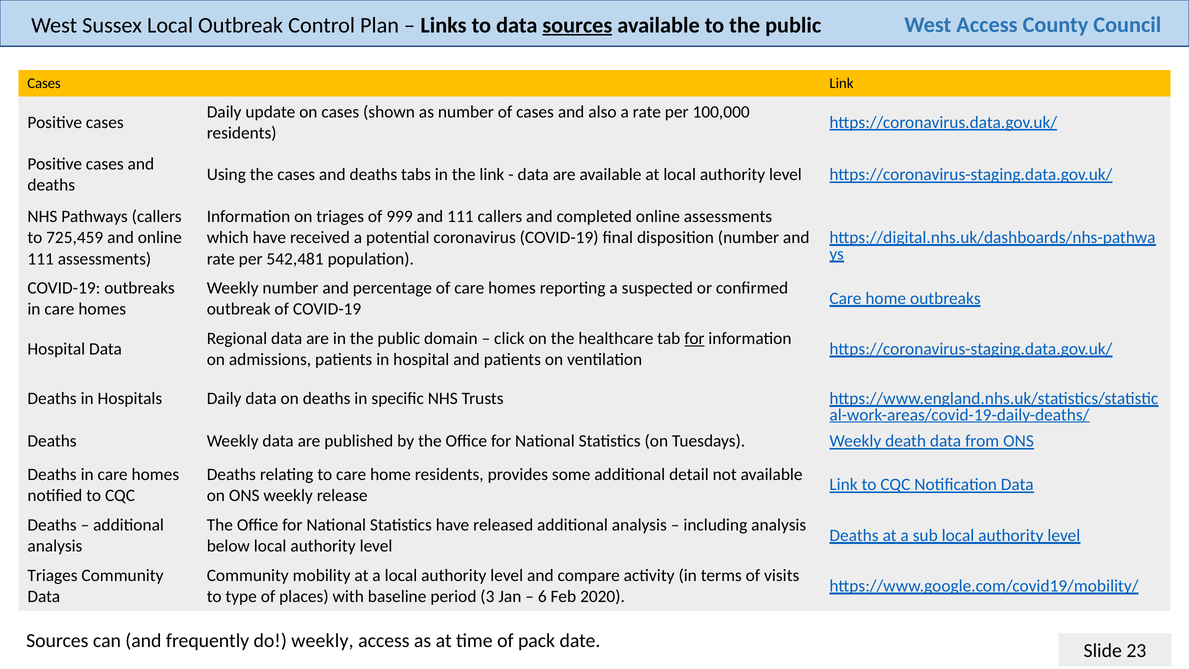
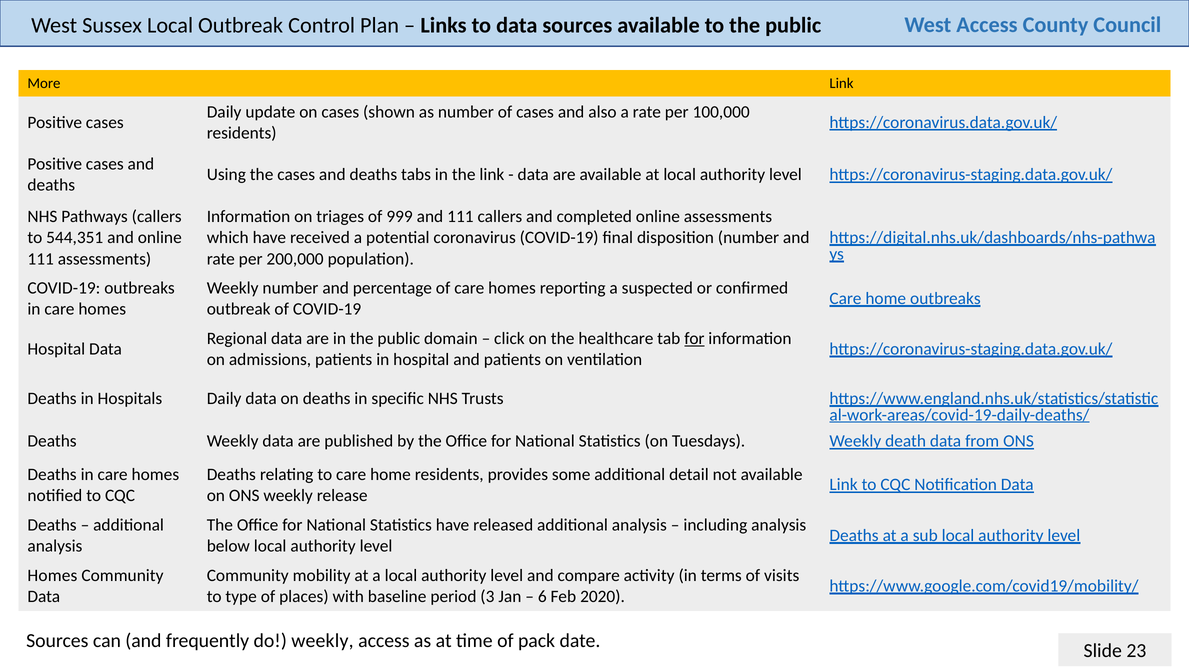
sources underline: present -> none (577, 25)
Cases: Cases -> More (44, 84)
725,459: 725,459 -> 544,351 (75, 238)
542,481: 542,481 -> 200,000 (295, 259)
Triages: Triages -> Homes (52, 575)
